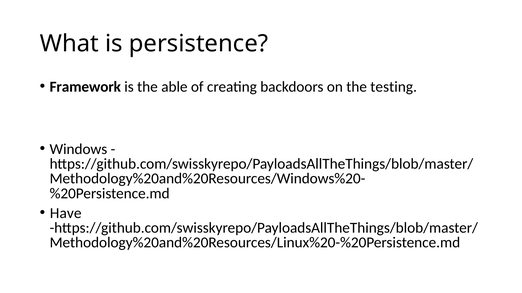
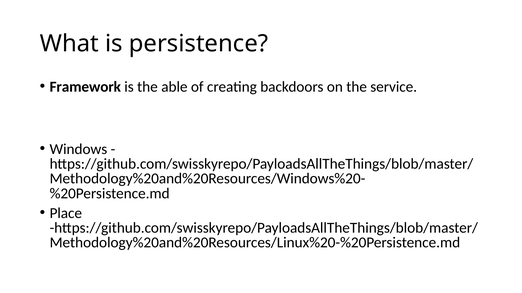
testing: testing -> service (394, 87)
Have: Have -> Place (66, 213)
